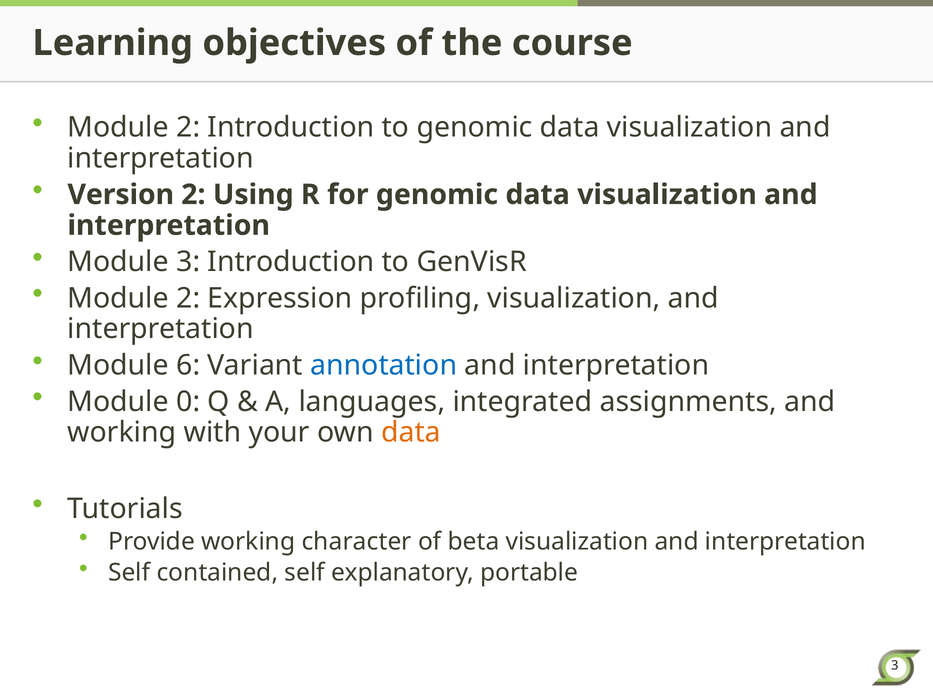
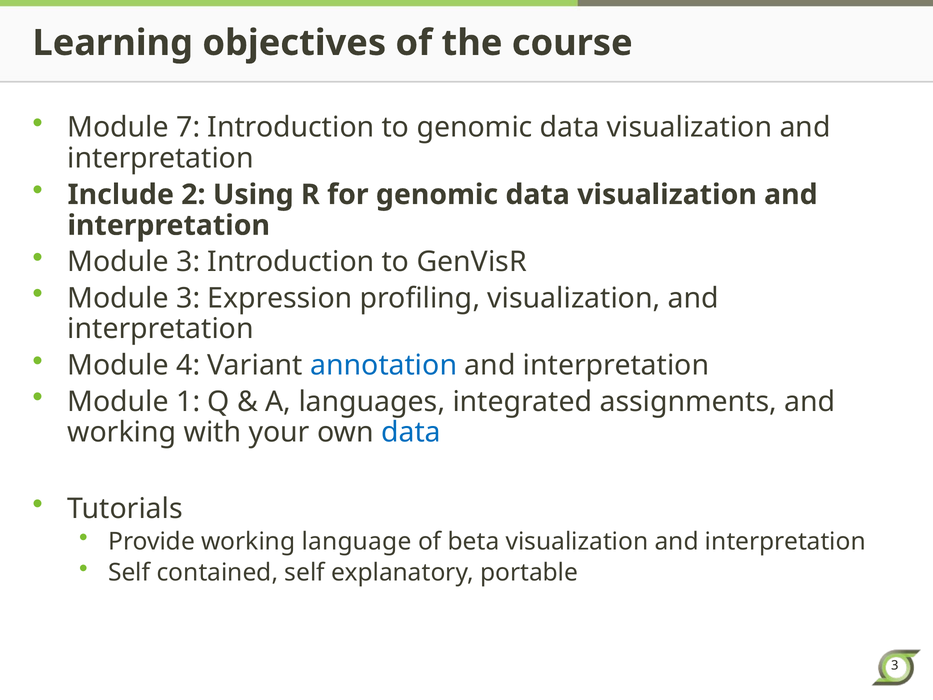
2: 2 -> 7 (188, 127)
Version: Version -> Include (121, 195)
2: 2 -> 3 (188, 298)
6: 6 -> 4 (188, 365)
0: 0 -> 1 (188, 402)
data colour: orange -> blue (411, 432)
character: character -> language (357, 541)
